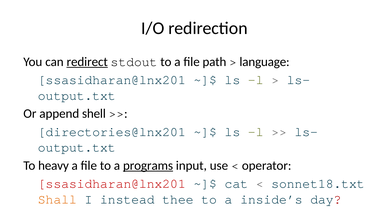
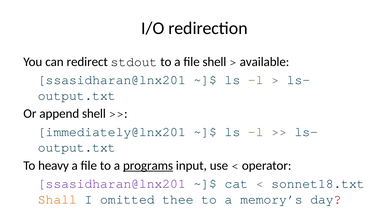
redirect underline: present -> none (87, 62)
file path: path -> shell (214, 62)
language: language -> available (264, 62)
directories@lnx201: directories@lnx201 -> immediately@lnx201 (112, 132)
ssasidharan@lnx201 colour: red -> purple (112, 184)
instead: instead -> omitted (127, 199)
inside’s: inside’s -> memory’s (271, 199)
